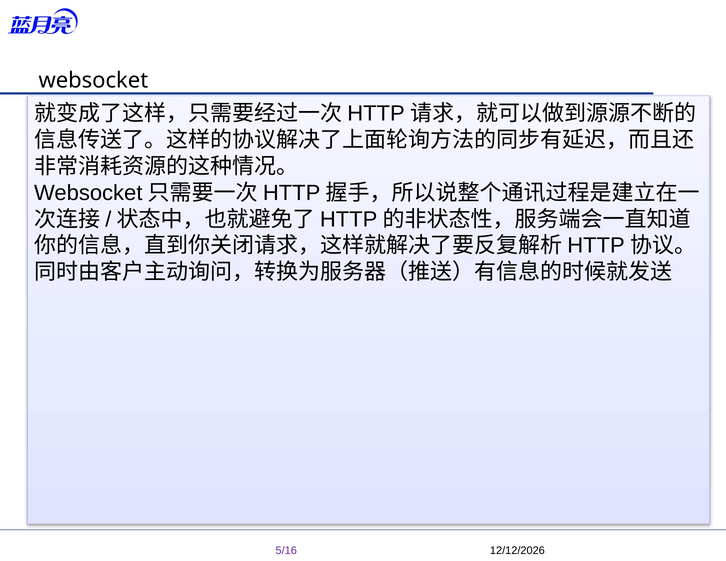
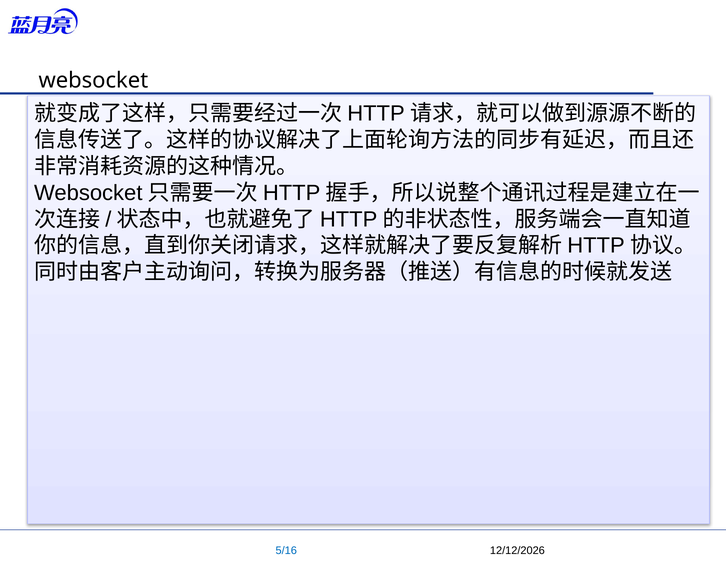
5/16 colour: purple -> blue (286, 551)
